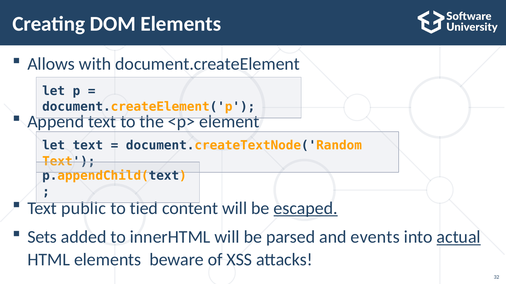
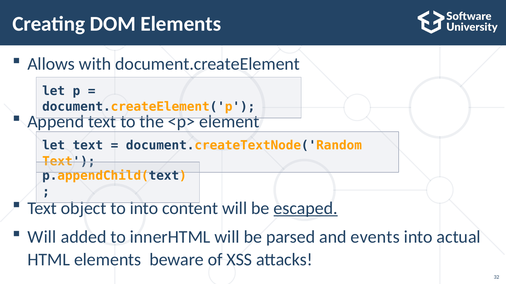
public: public -> object (84, 209)
to tied: tied -> into (144, 209)
Sets: Sets -> Will (42, 238)
actual underline: present -> none (459, 238)
